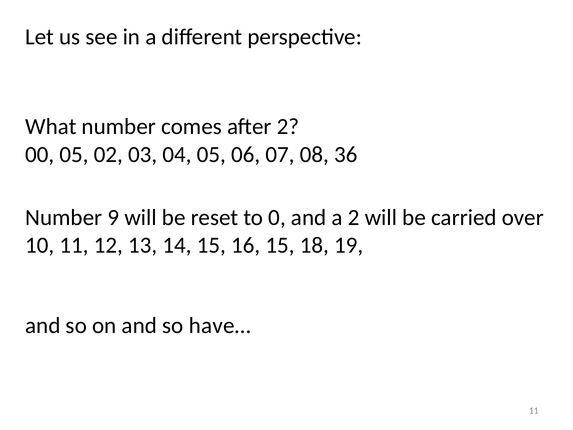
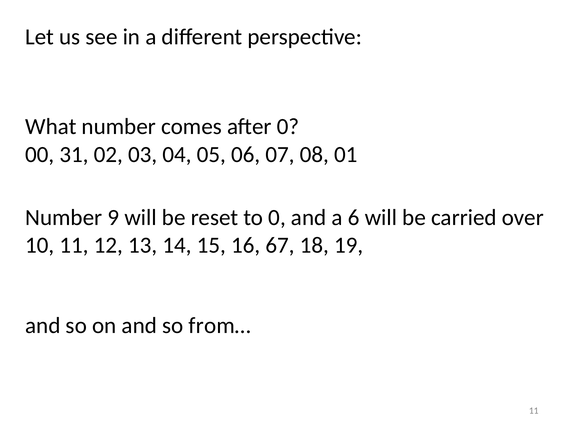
after 2: 2 -> 0 (288, 127)
00 05: 05 -> 31 (74, 154)
36: 36 -> 01 (346, 154)
a 2: 2 -> 6 (354, 218)
16 15: 15 -> 67 (280, 245)
have…: have… -> from… (220, 325)
